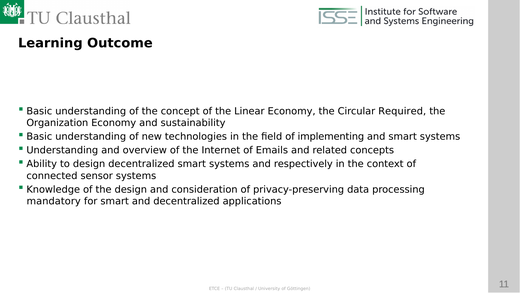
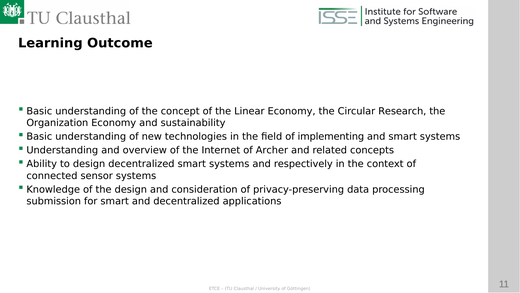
Required: Required -> Research (402, 111)
Emails: Emails -> Archer (272, 150)
mandatory: mandatory -> submission (54, 201)
